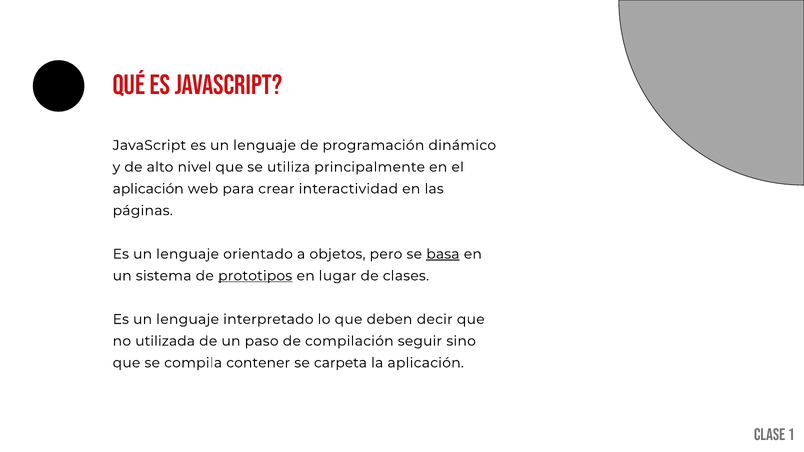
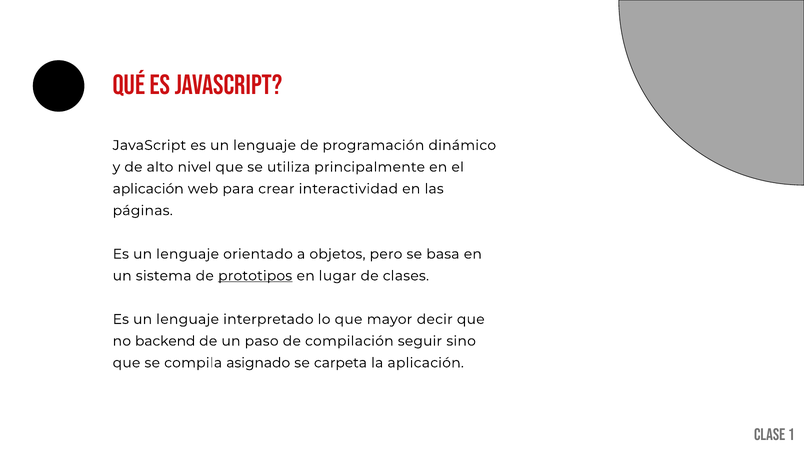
basa underline: present -> none (443, 254)
deben: deben -> mayor (390, 319)
utilizada: utilizada -> backend (165, 341)
contener: contener -> asignado (258, 363)
